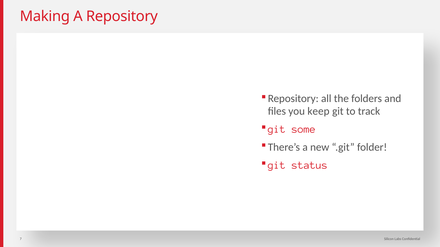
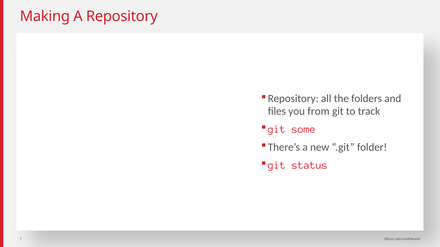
keep: keep -> from (318, 111)
